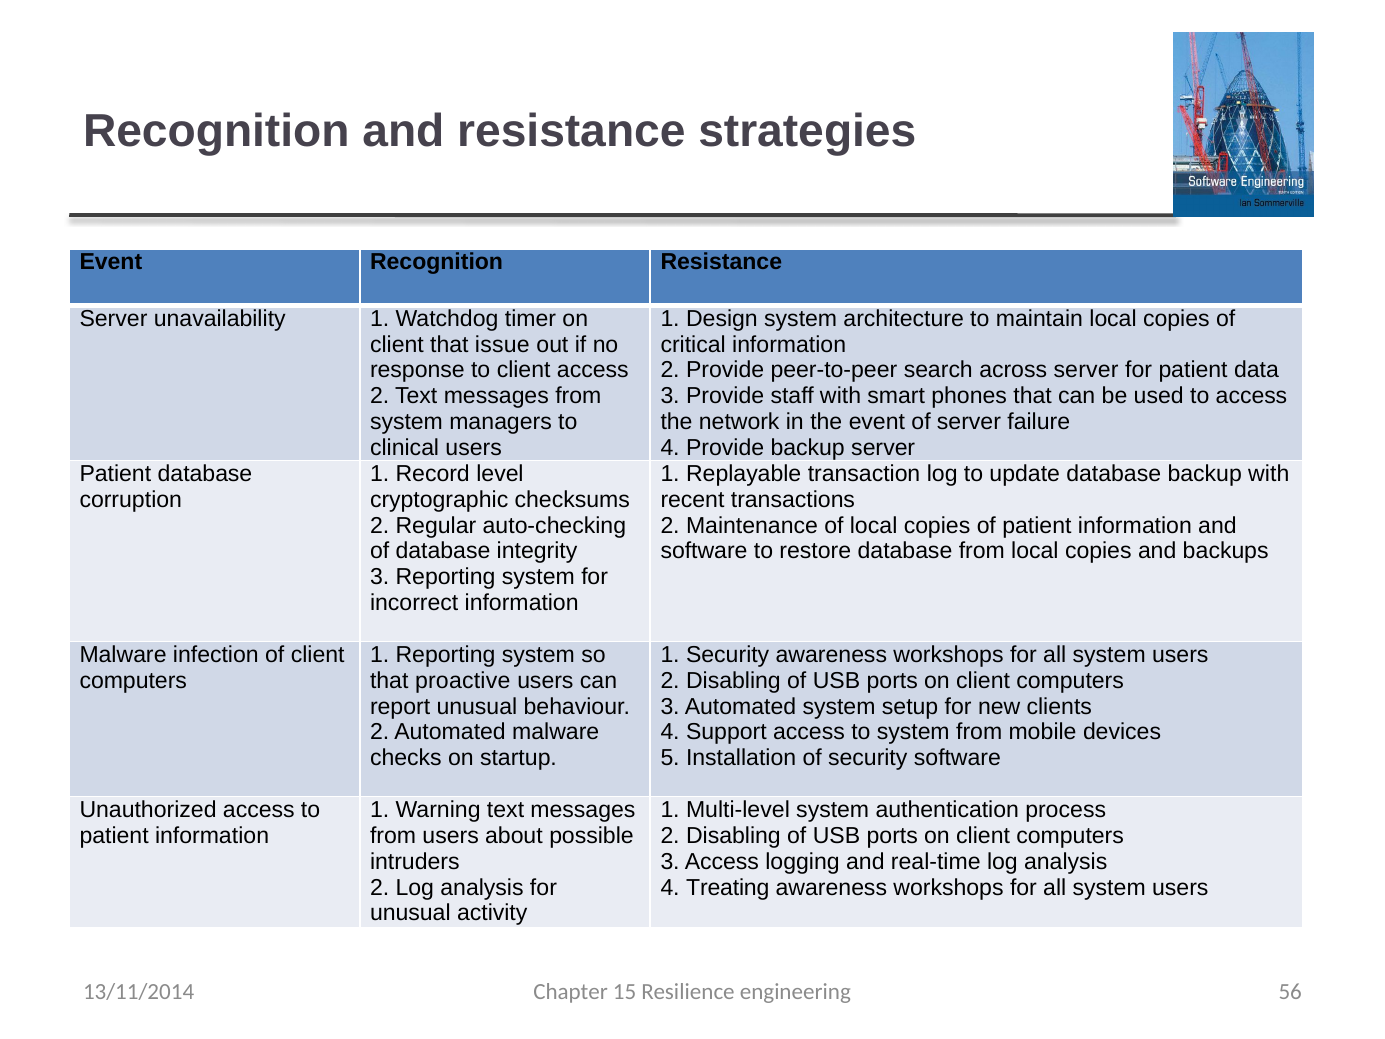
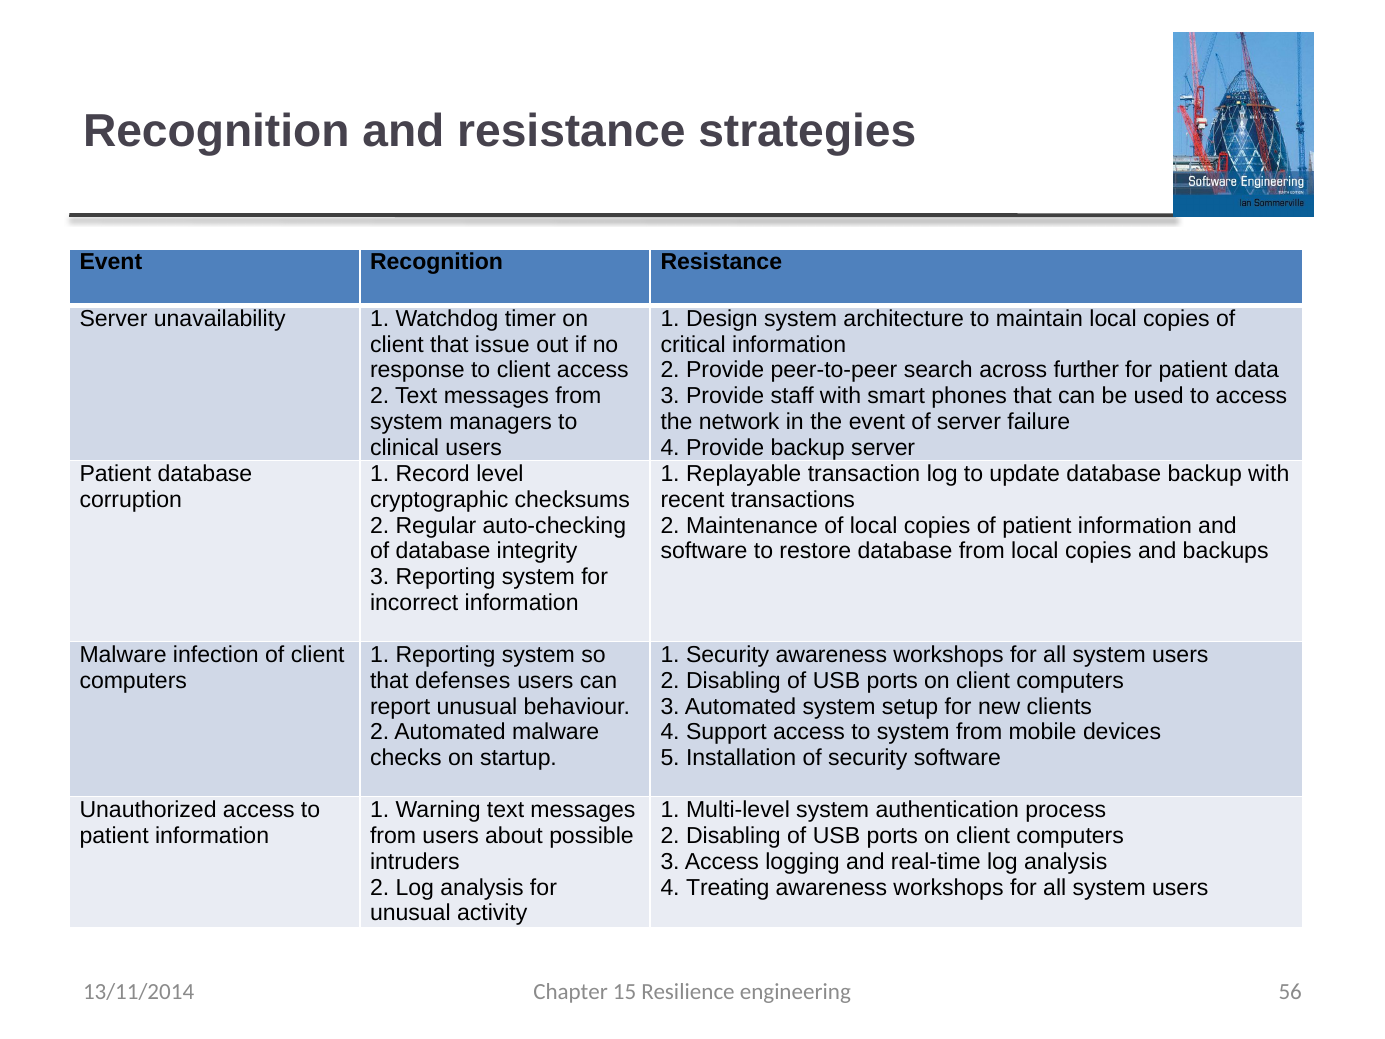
across server: server -> further (1086, 370)
proactive: proactive -> defenses (463, 680)
